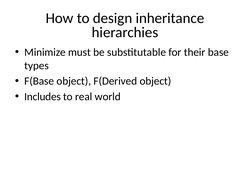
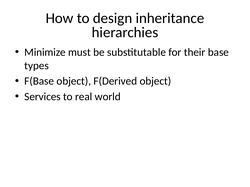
Includes: Includes -> Services (43, 97)
